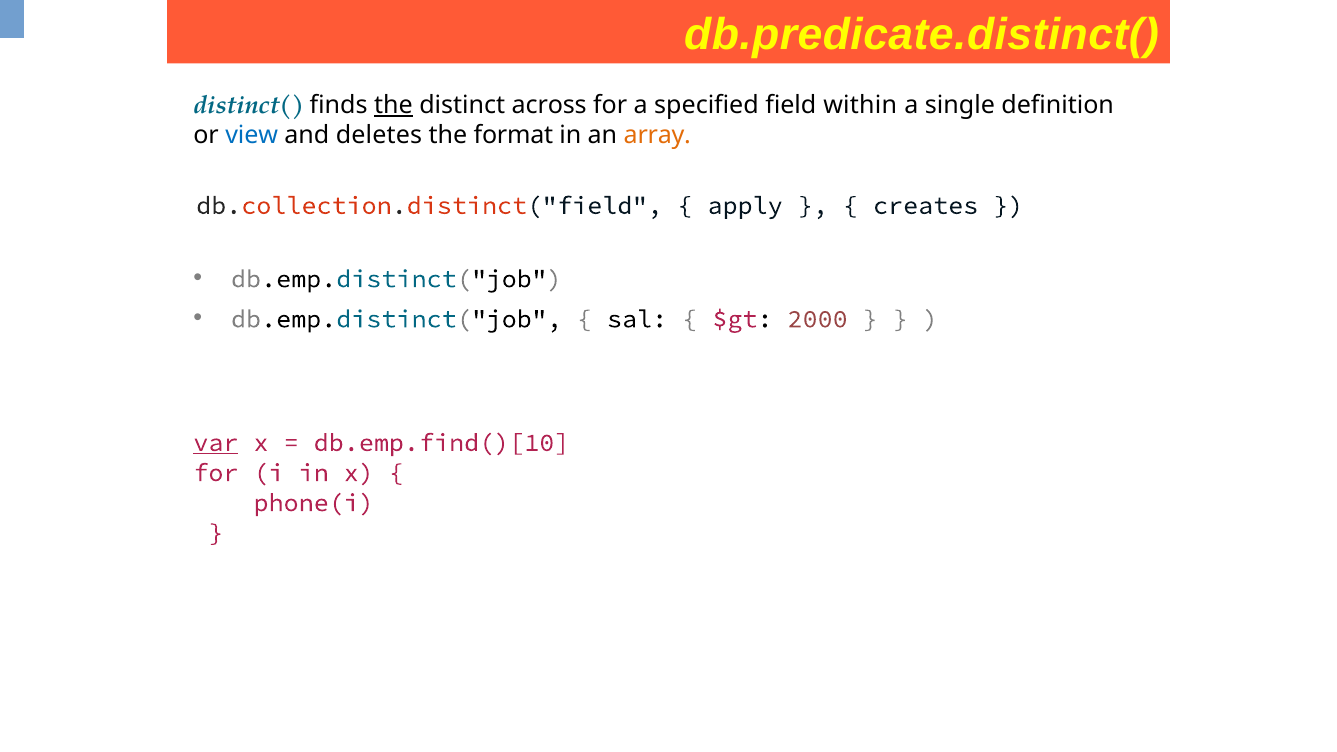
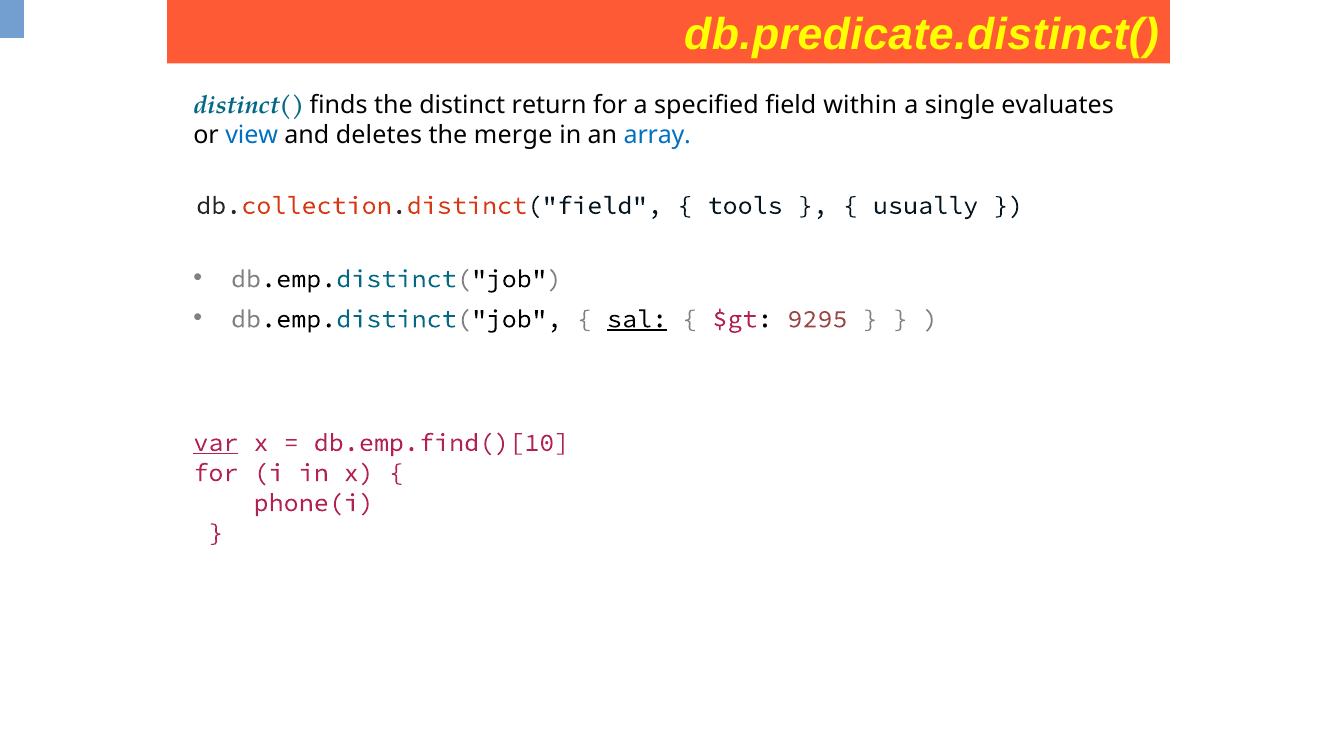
the underline: present -> none (393, 105)
across: across -> return (549, 105)
definition: definition -> evaluates (1058, 105)
format: format -> merge (513, 135)
array colour: orange -> blue (657, 135)
apply: apply -> tools (745, 206)
creates: creates -> usually (926, 206)
sal underline: none -> present (637, 319)
2000: 2000 -> 9295 (818, 319)
